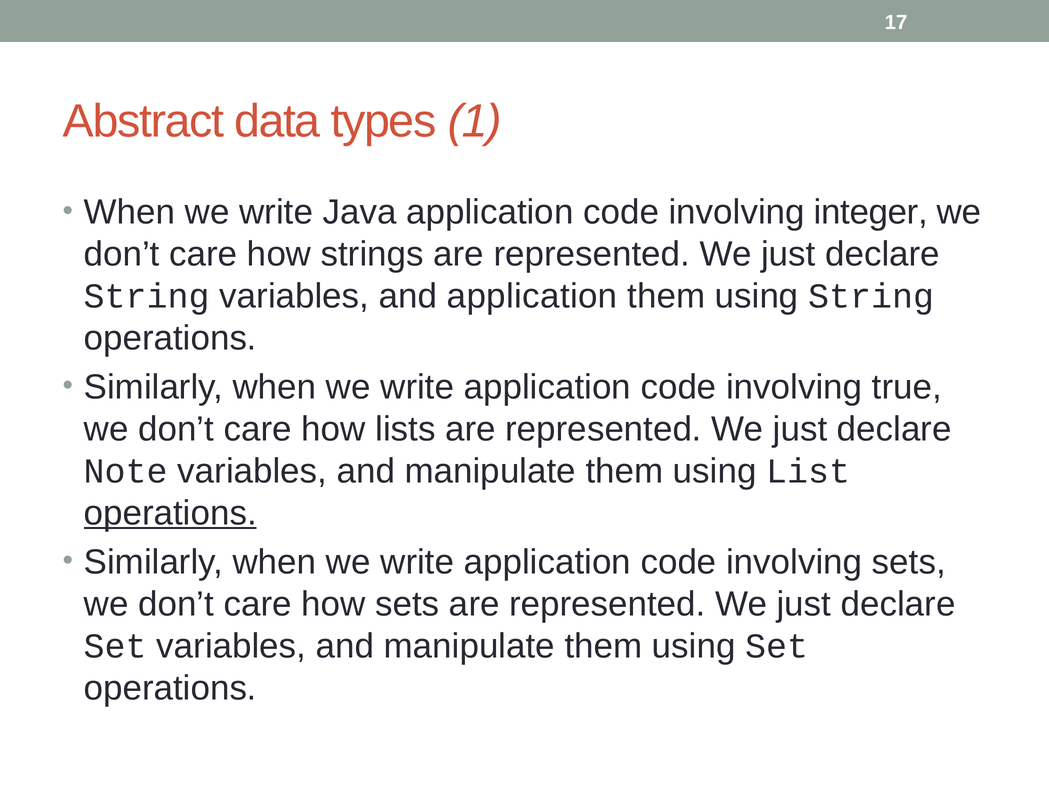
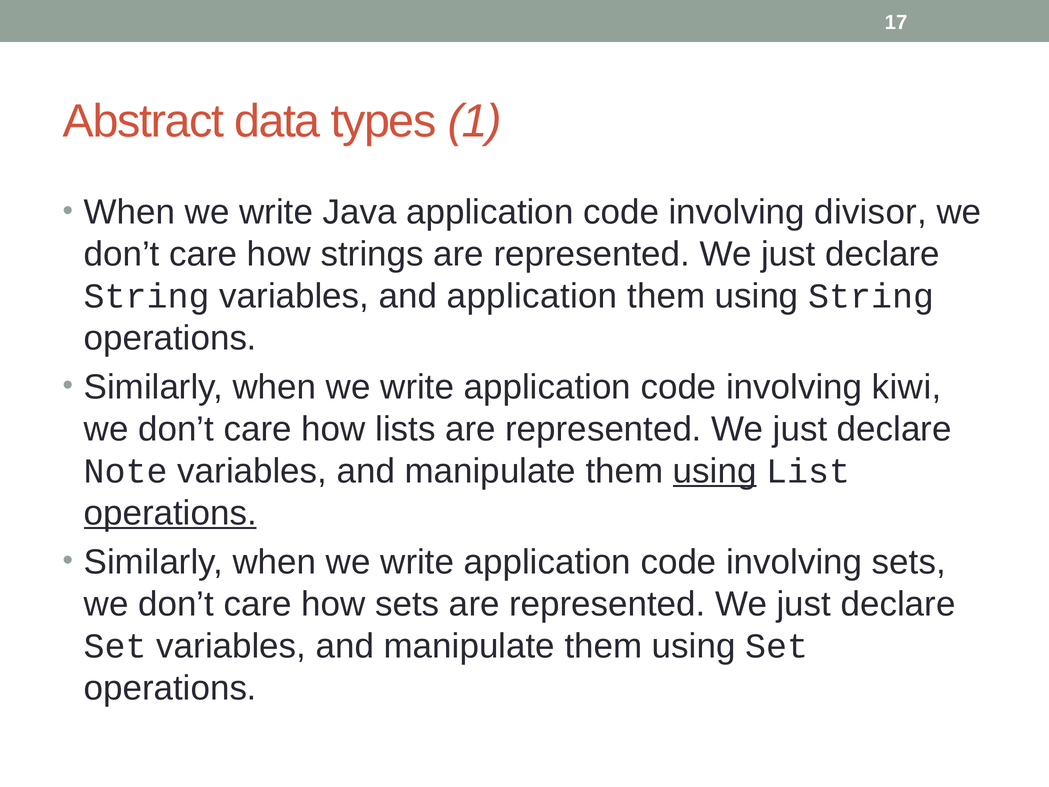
integer: integer -> divisor (871, 212)
true: true -> kiwi (907, 387)
using underline: none -> present (715, 471)
